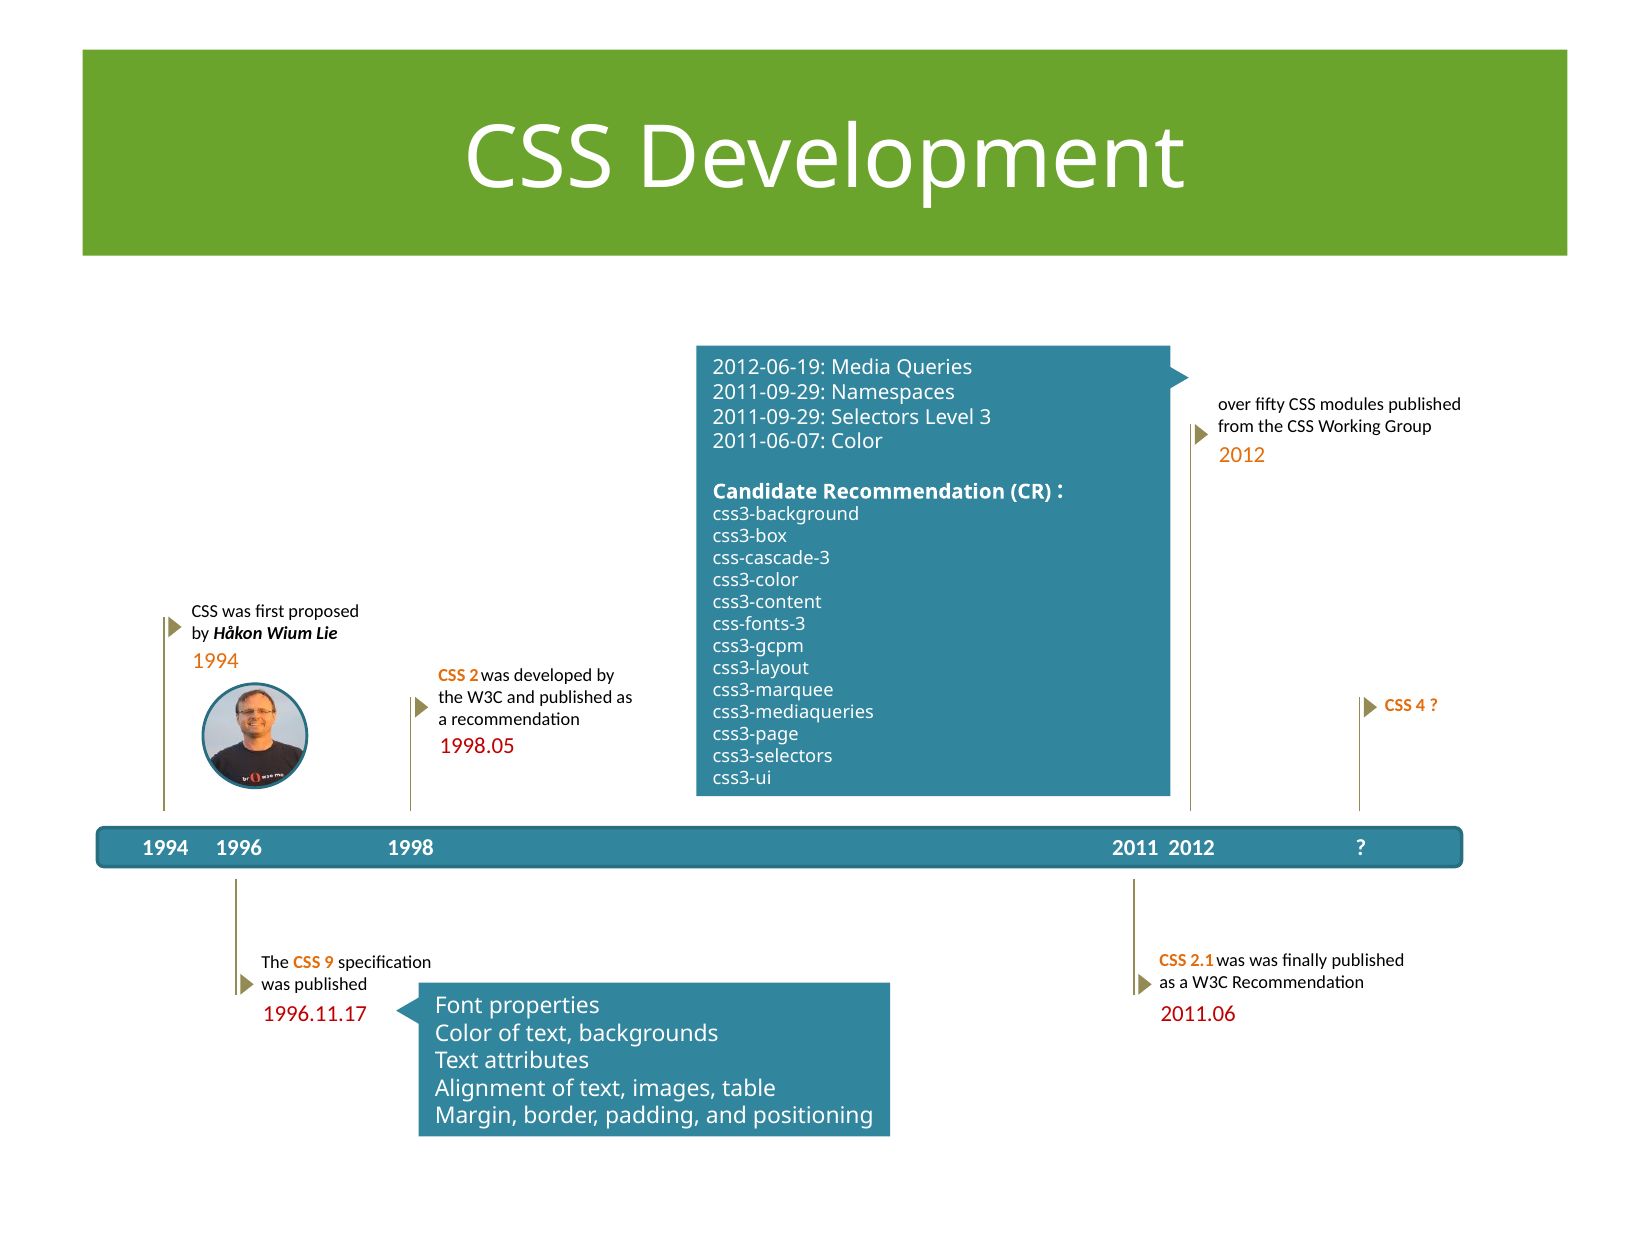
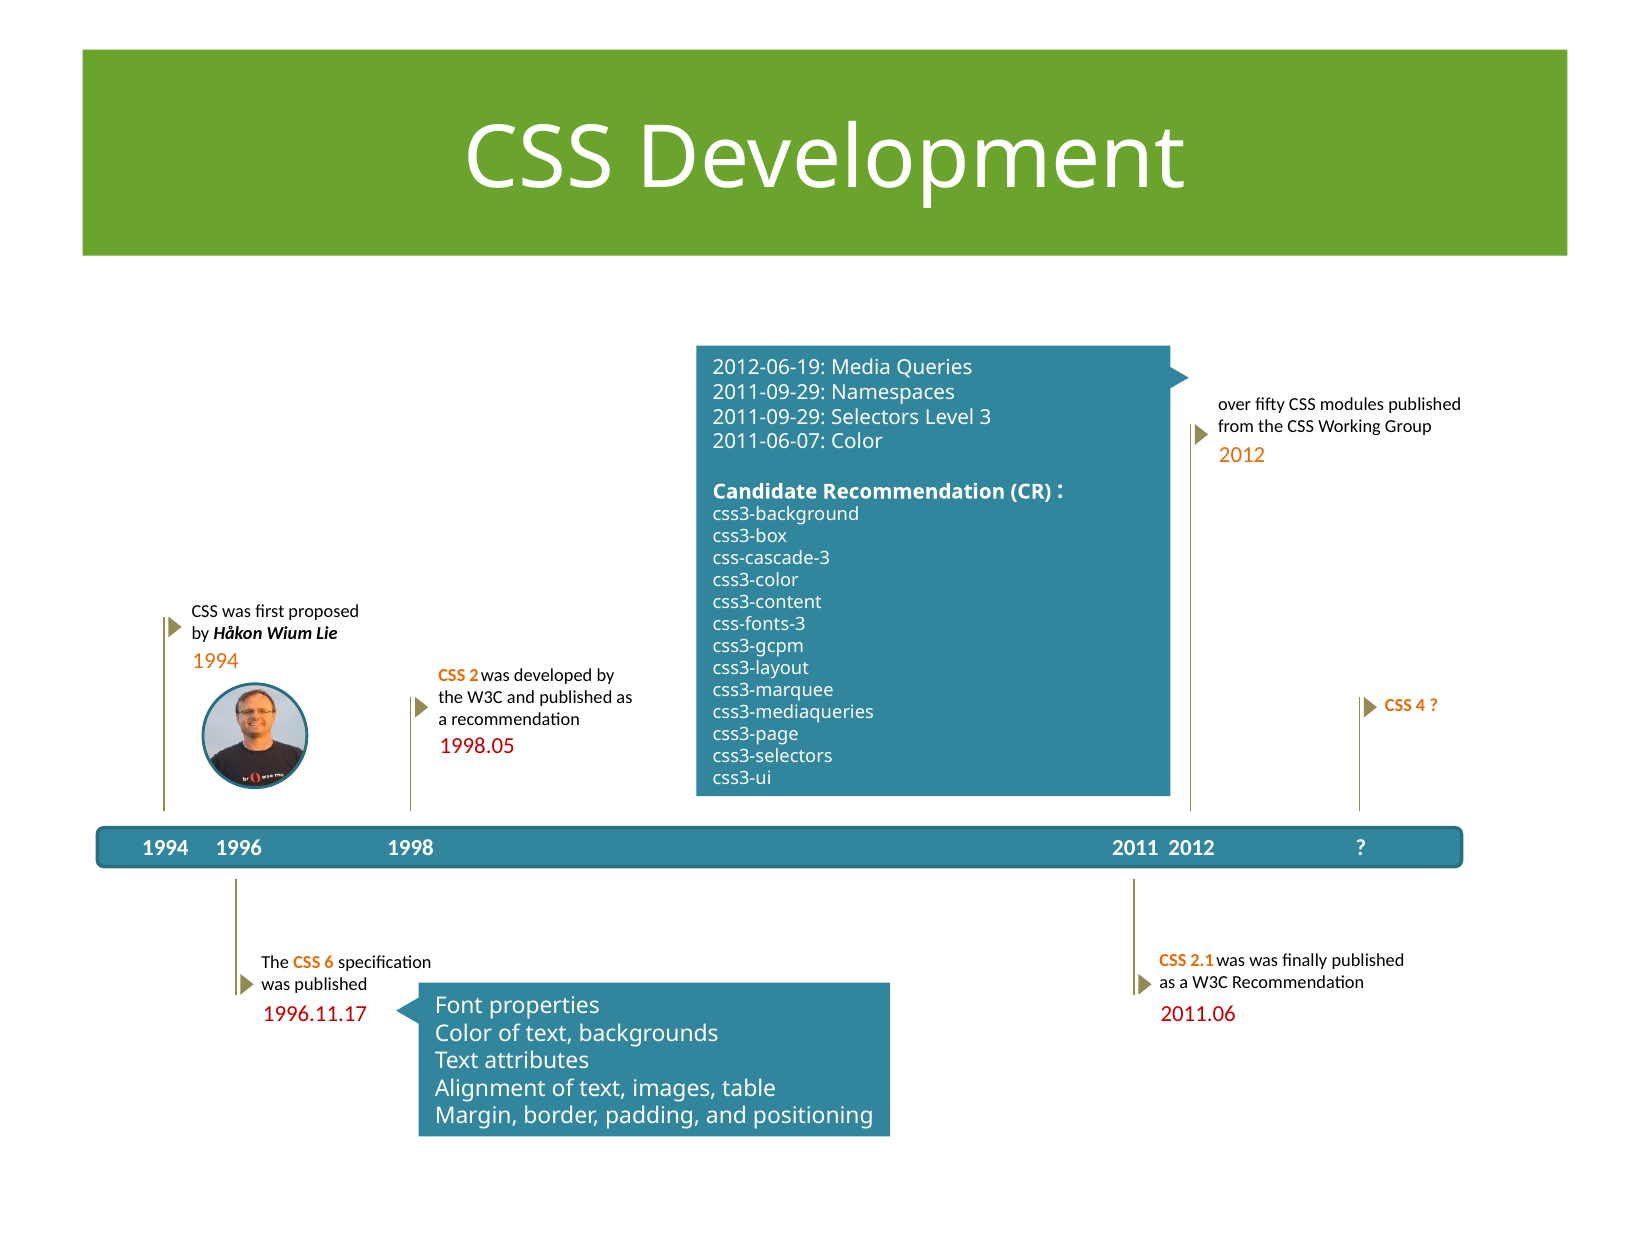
9: 9 -> 6 (329, 963)
